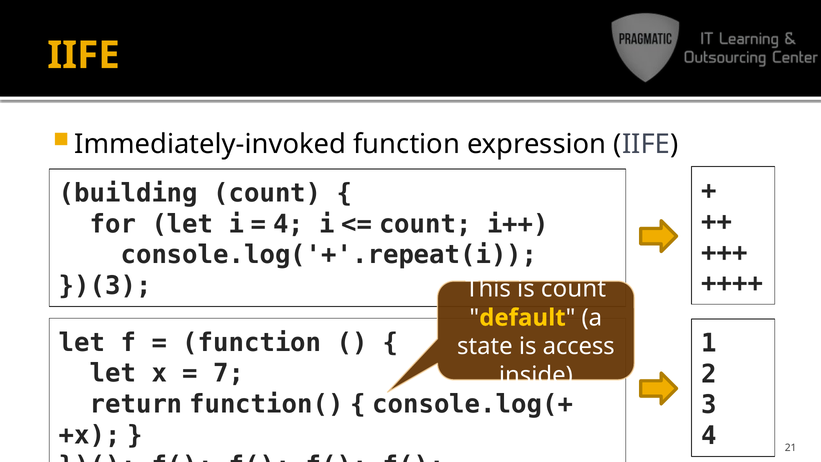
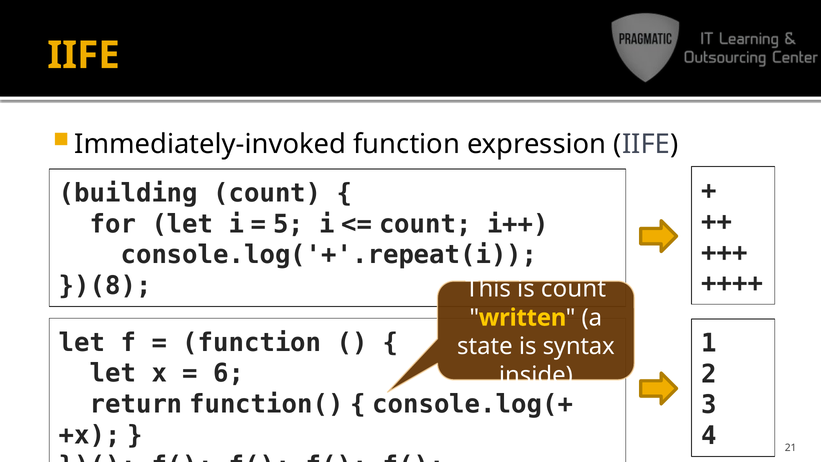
4: 4 -> 5 (288, 224)
})(3: })(3 -> })(8 (105, 286)
default: default -> written (523, 318)
access: access -> syntax (579, 346)
7: 7 -> 6 (229, 373)
